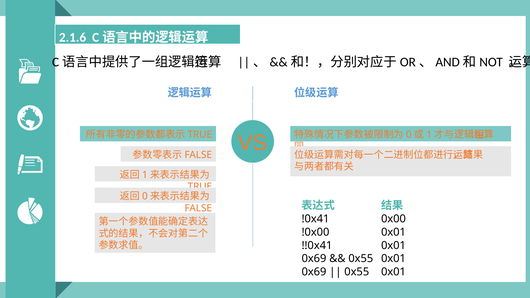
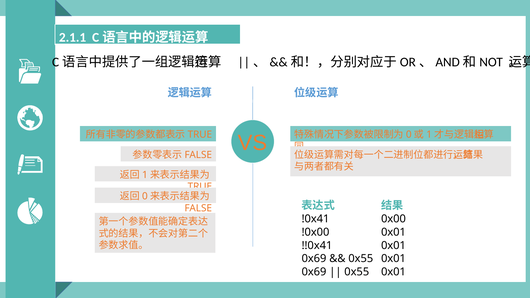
2.1.6: 2.1.6 -> 2.1.1 (73, 37)
